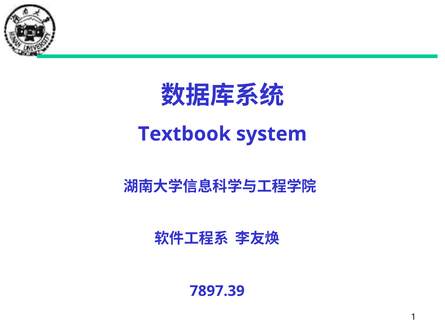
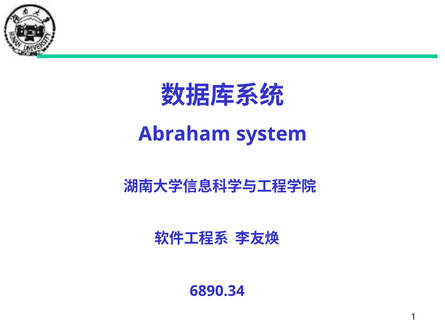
Textbook: Textbook -> Abraham (184, 134)
7897.39: 7897.39 -> 6890.34 (217, 291)
